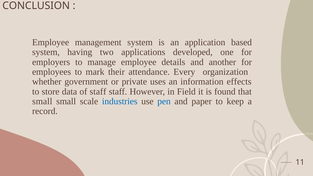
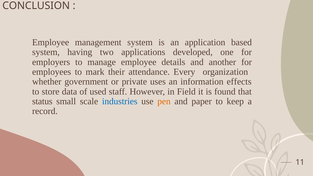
of staff: staff -> used (98, 92)
small: small -> status (42, 101)
pen colour: blue -> orange (164, 101)
